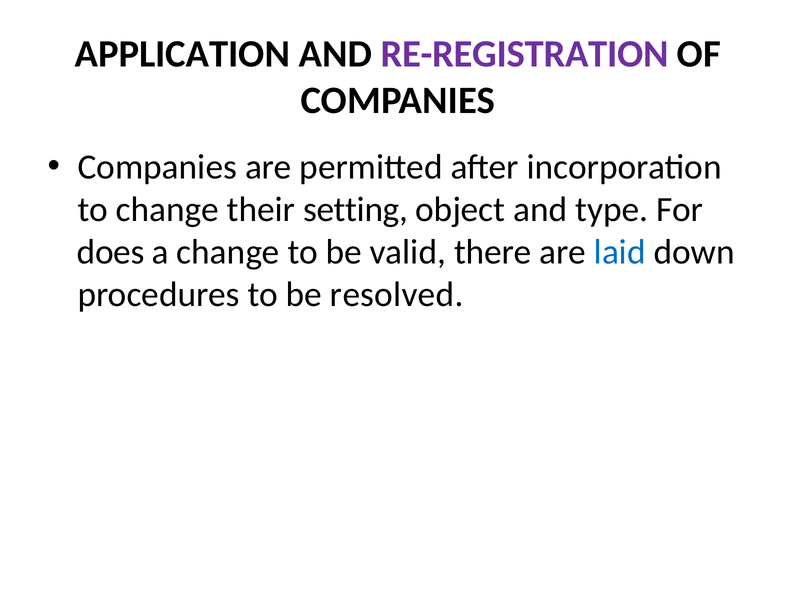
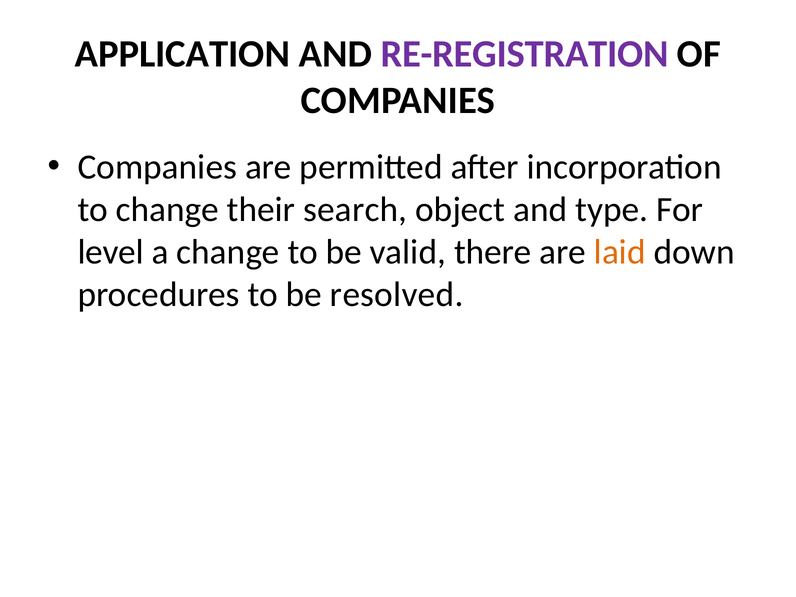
setting: setting -> search (355, 209)
does: does -> level (111, 252)
laid colour: blue -> orange (620, 252)
